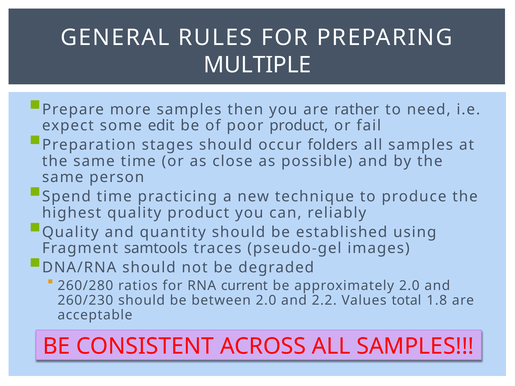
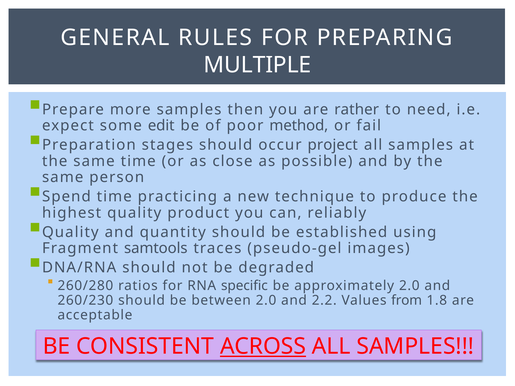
poor product: product -> method (299, 126)
folders: folders -> project (333, 145)
current: current -> specific (244, 286)
total: total -> from (407, 301)
ACROSS underline: none -> present (263, 347)
